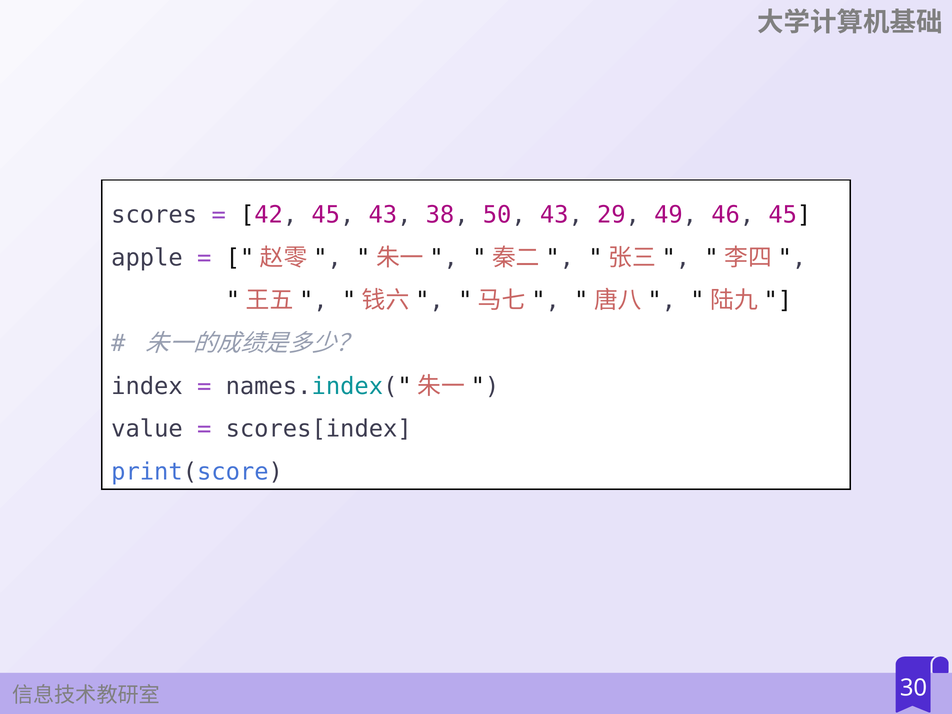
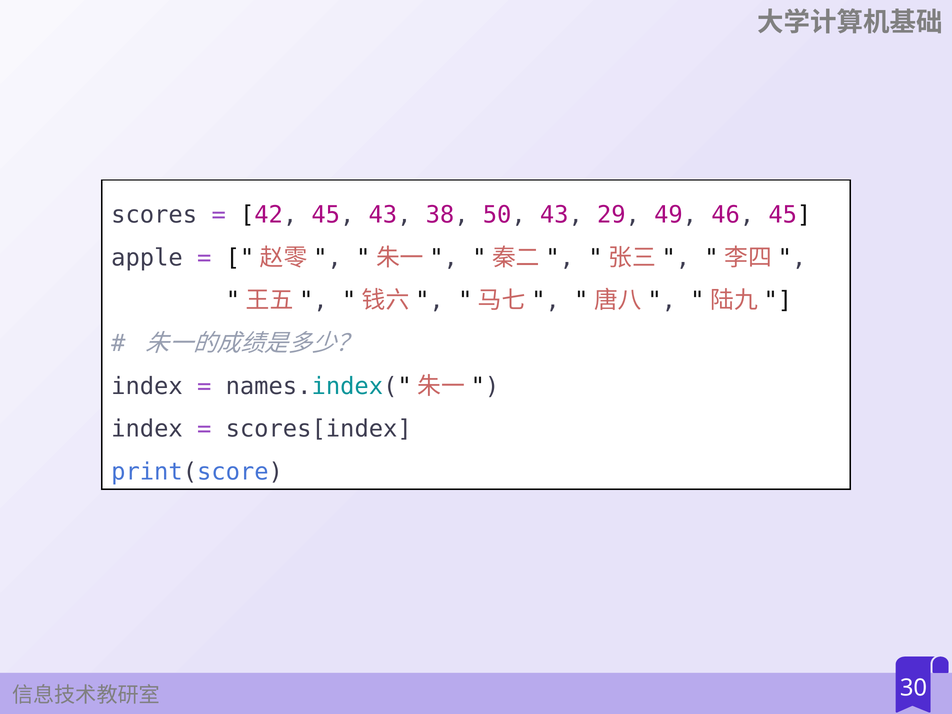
value: value -> index (147, 429)
